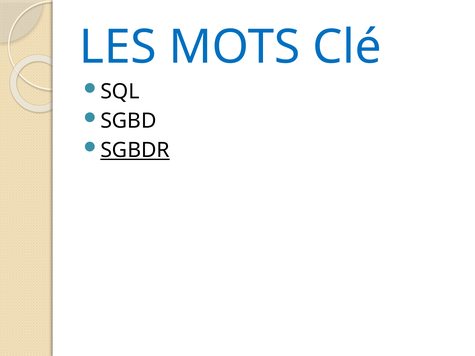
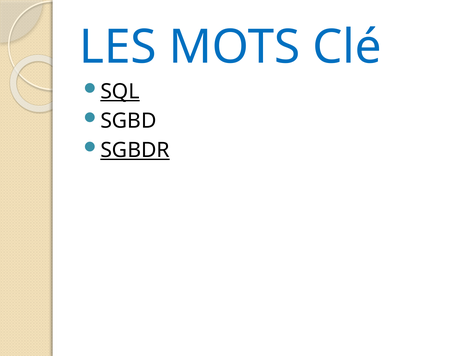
SQL underline: none -> present (120, 92)
